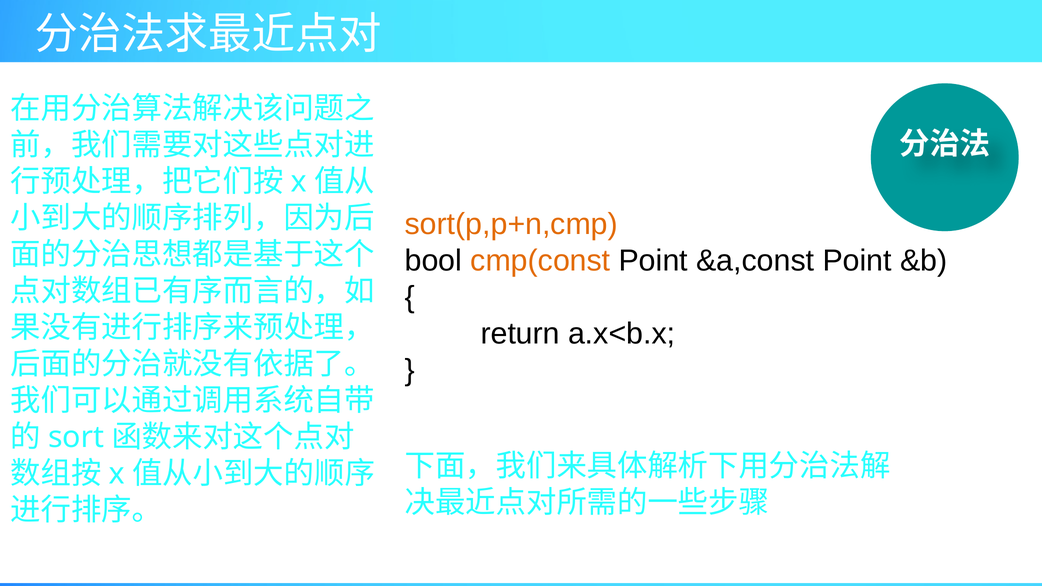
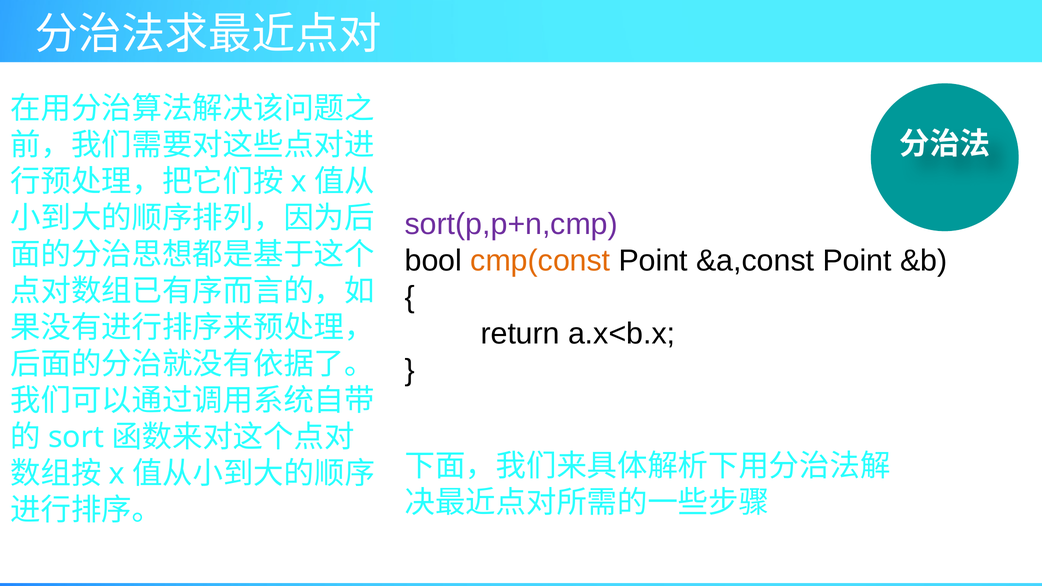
sort(p,p+n,cmp colour: orange -> purple (511, 224)
